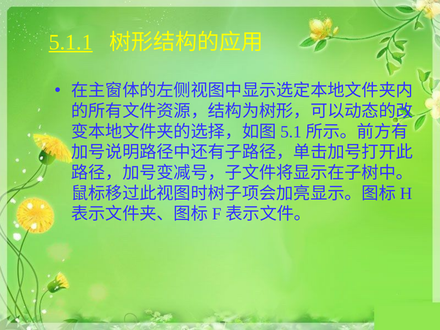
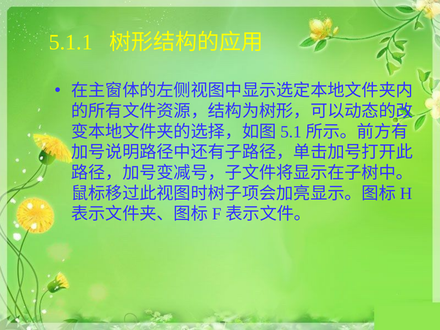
5.1.1 underline: present -> none (71, 42)
